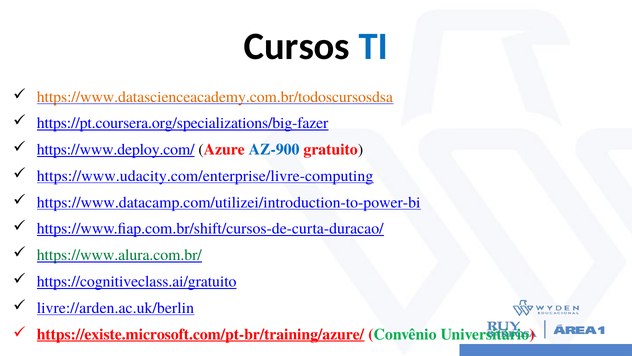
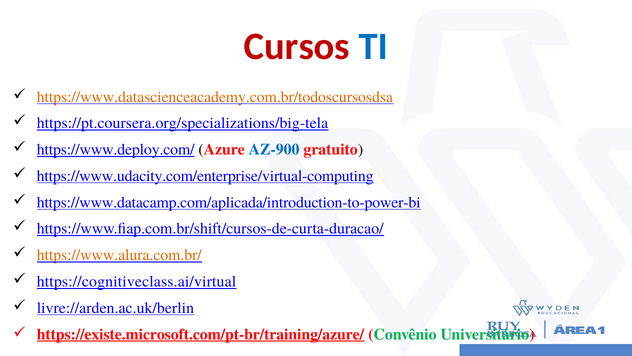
Cursos colour: black -> red (297, 47)
https://pt.coursera.org/specializations/big-fazer: https://pt.coursera.org/specializations/big-fazer -> https://pt.coursera.org/specializations/big-tela (182, 123)
https://www.udacity.com/enterprise/livre-computing: https://www.udacity.com/enterprise/livre-computing -> https://www.udacity.com/enterprise/virtual-computing (205, 176)
https://www.datacamp.com/utilizei/introduction-to-power-bi: https://www.datacamp.com/utilizei/introduction-to-power-bi -> https://www.datacamp.com/aplicada/introduction-to-power-bi (229, 202)
https://www.alura.com.br/ colour: green -> orange (119, 255)
https://cognitiveclass.ai/gratuito: https://cognitiveclass.ai/gratuito -> https://cognitiveclass.ai/virtual (136, 281)
